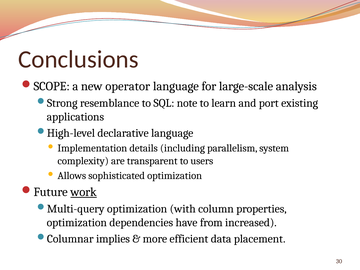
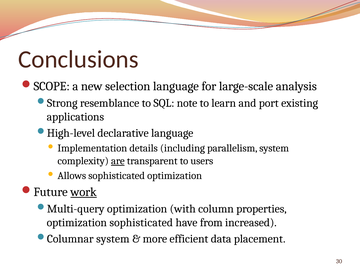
operator: operator -> selection (128, 86)
are underline: none -> present (118, 161)
optimization dependencies: dependencies -> sophisticated (141, 223)
implies: implies -> system (113, 239)
